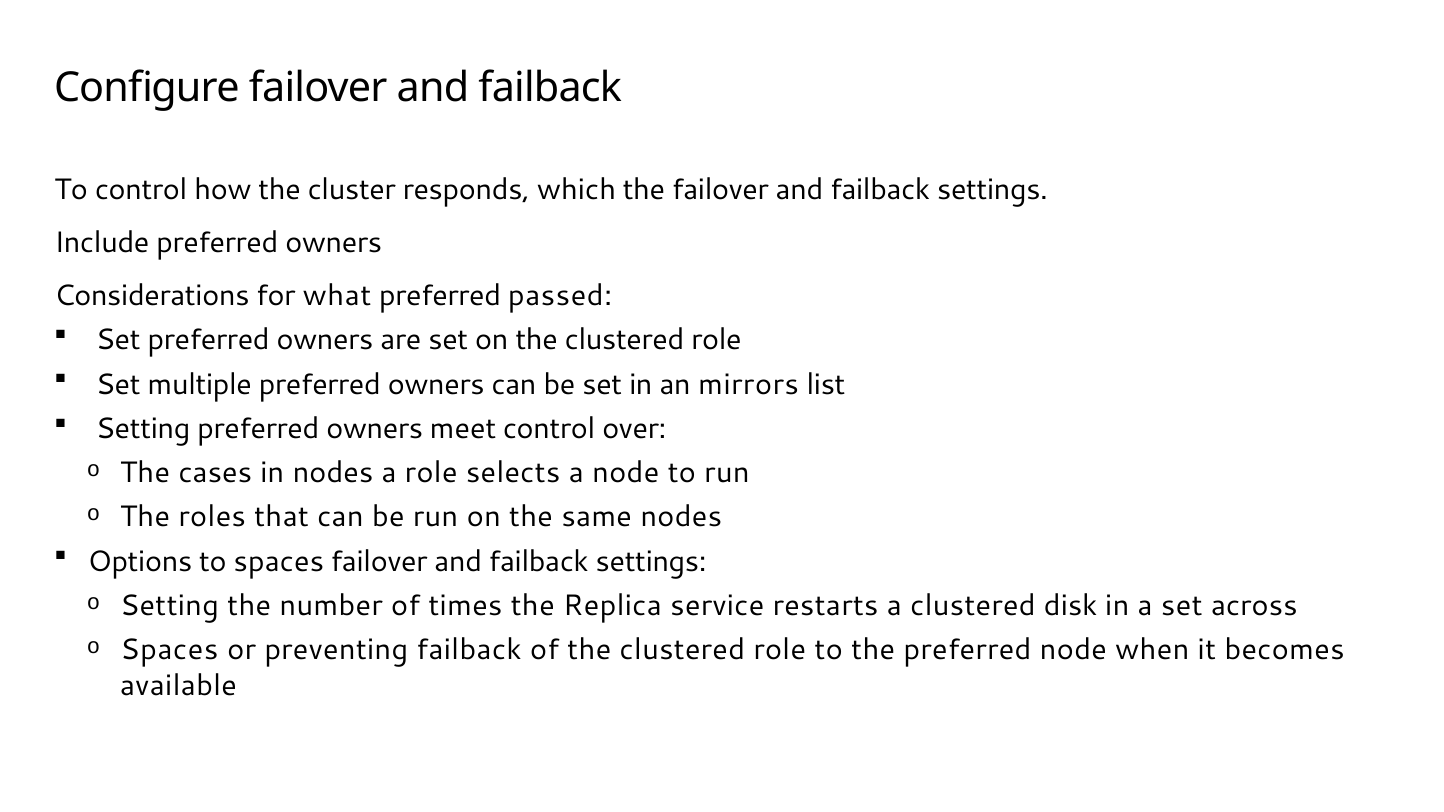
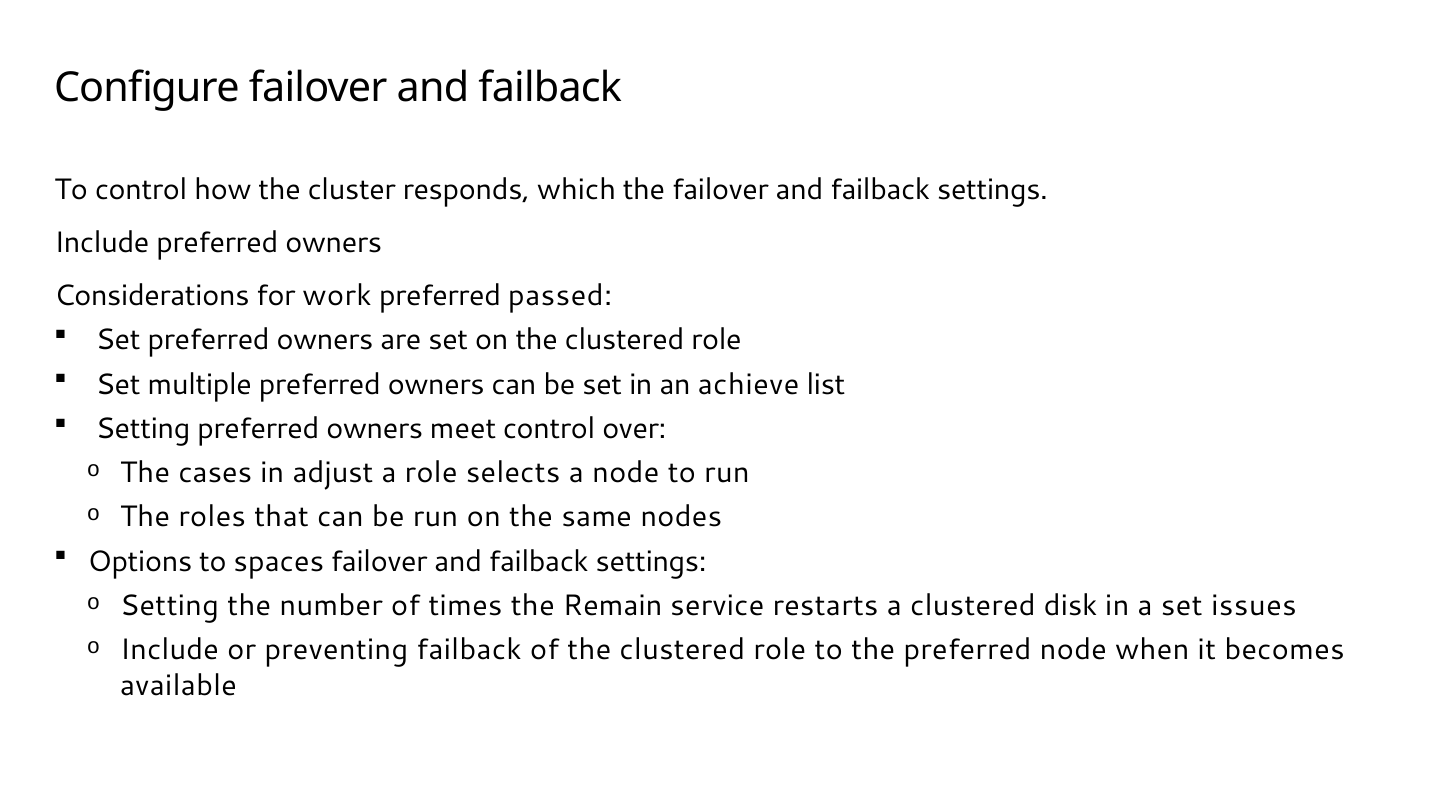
what: what -> work (337, 296)
mirrors: mirrors -> achieve (749, 384)
in nodes: nodes -> adjust (333, 473)
Replica: Replica -> Remain (613, 606)
across: across -> issues (1254, 606)
Spaces: Spaces -> Include (169, 650)
